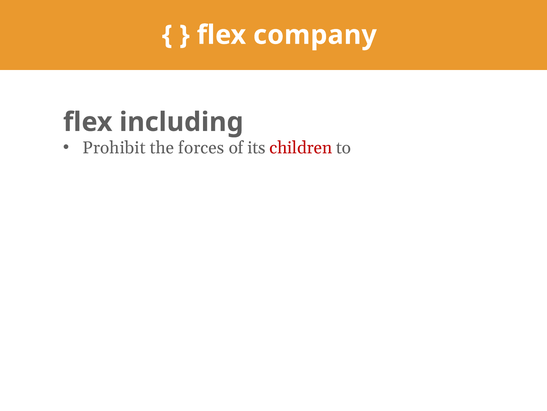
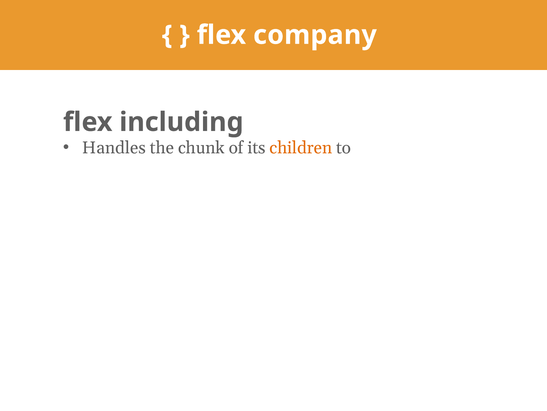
Prohibit: Prohibit -> Handles (114, 148)
forces: forces -> chunk (201, 148)
children colour: red -> orange (301, 148)
